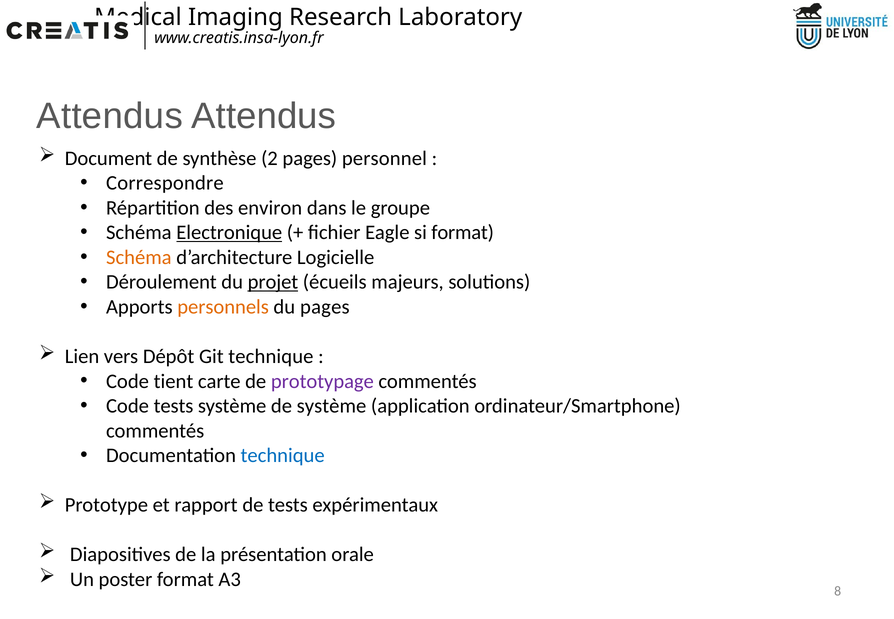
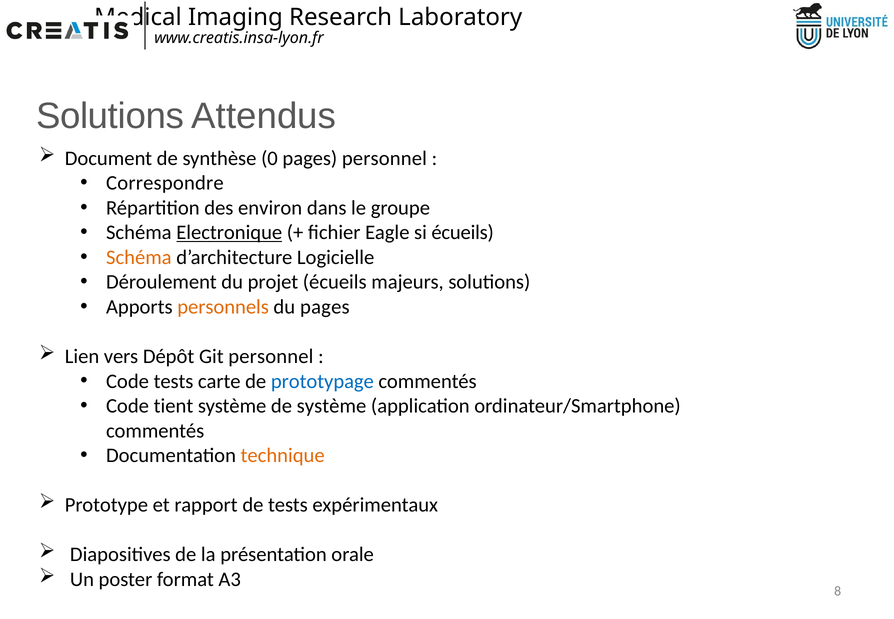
Attendus: Attendus -> Solutions (110, 116)
2: 2 -> 0 (269, 158)
si format: format -> écueils (463, 233)
projet underline: present -> none (273, 282)
Git technique: technique -> personnel (271, 356)
Code tient: tient -> tests (174, 381)
prototypage colour: purple -> blue (322, 381)
Code tests: tests -> tient (173, 406)
technique colour: blue -> orange (283, 455)
